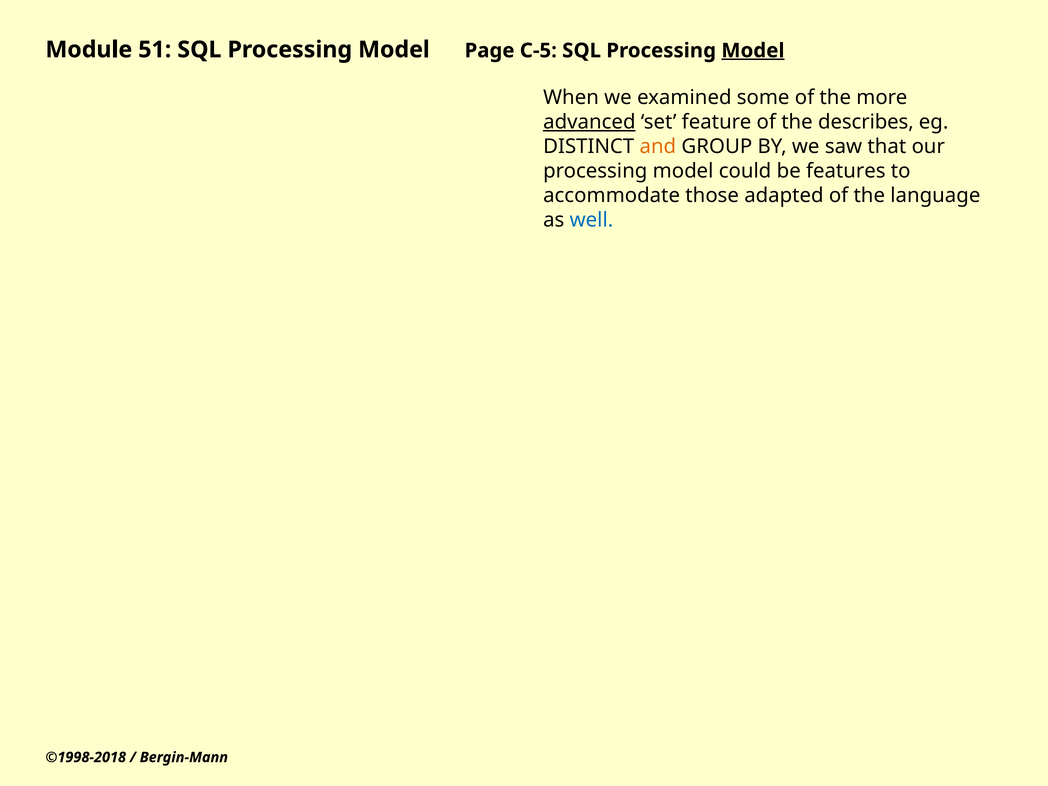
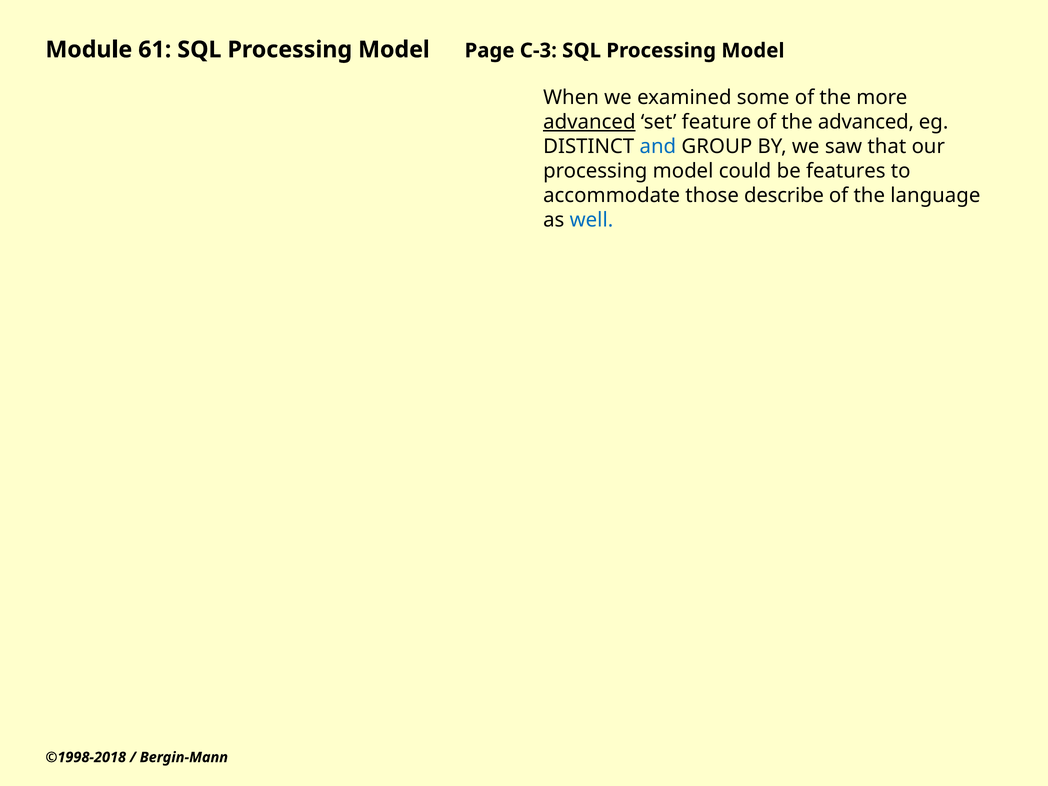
51: 51 -> 61 (155, 50)
C-5: C-5 -> C-3 (538, 51)
Model underline: present -> none (753, 51)
the describes: describes -> advanced (866, 122)
and colour: orange -> blue (658, 146)
adapted: adapted -> describe (784, 195)
